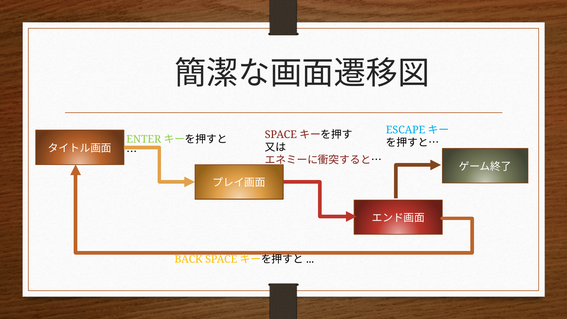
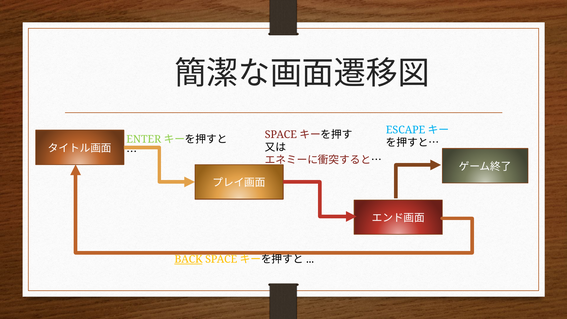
BACK underline: none -> present (188, 259)
